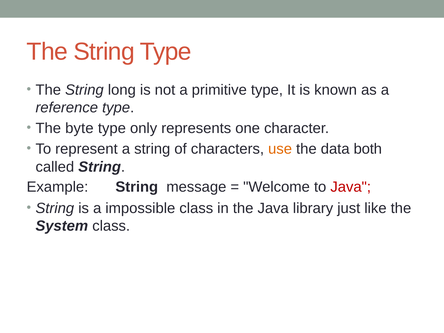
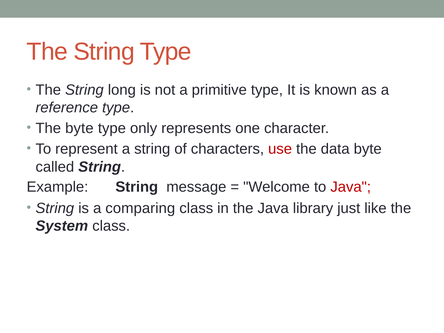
use colour: orange -> red (280, 149)
data both: both -> byte (368, 149)
impossible: impossible -> comparing (140, 208)
